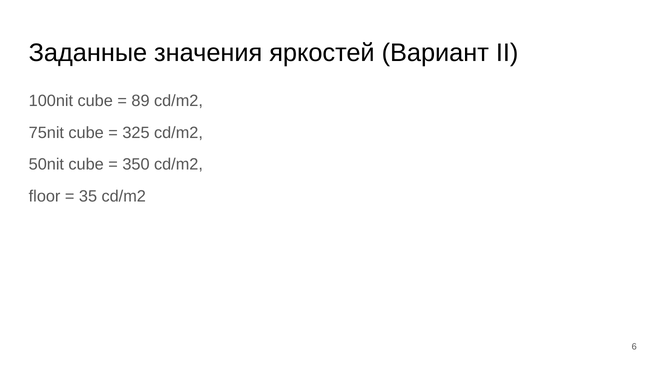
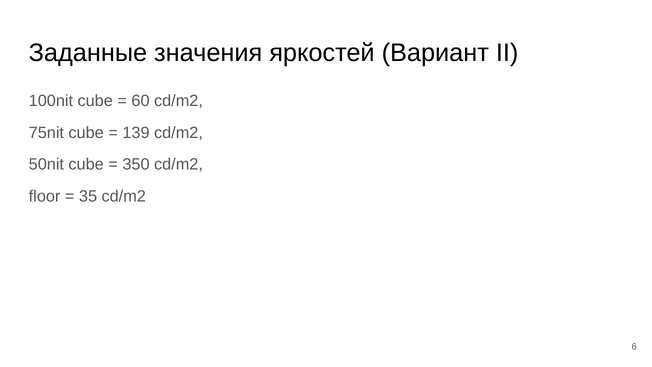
89: 89 -> 60 (140, 101)
325: 325 -> 139 (136, 133)
